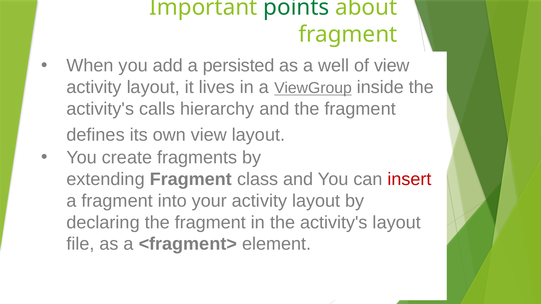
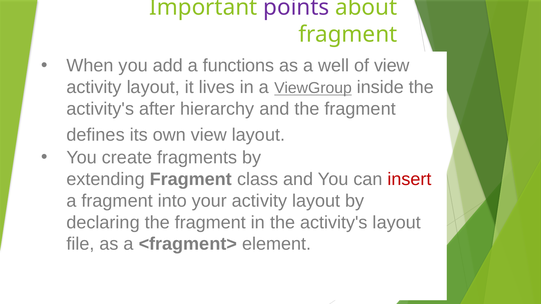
points colour: green -> purple (296, 7)
persisted: persisted -> functions (239, 66)
calls: calls -> after (157, 109)
